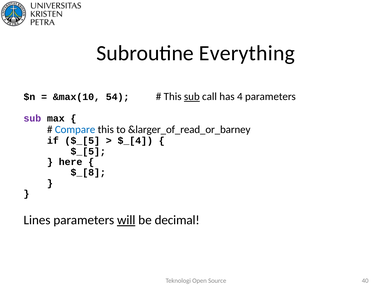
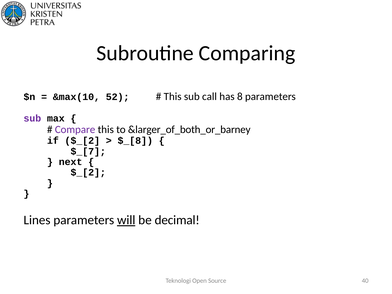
Everything: Everything -> Comparing (247, 53)
54: 54 -> 52 (118, 97)
sub underline: present -> none (192, 97)
4: 4 -> 8 (240, 97)
Compare colour: blue -> purple (75, 130)
&larger_of_read_or_barney: &larger_of_read_or_barney -> &larger_of_both_or_barney (189, 130)
if $_[5: $_[5 -> $_[2 (82, 141)
$_[4: $_[4 -> $_[8 (135, 141)
$_[5: $_[5 -> $_[7 (88, 151)
here: here -> next (71, 162)
$_[8: $_[8 -> $_[2 (88, 173)
